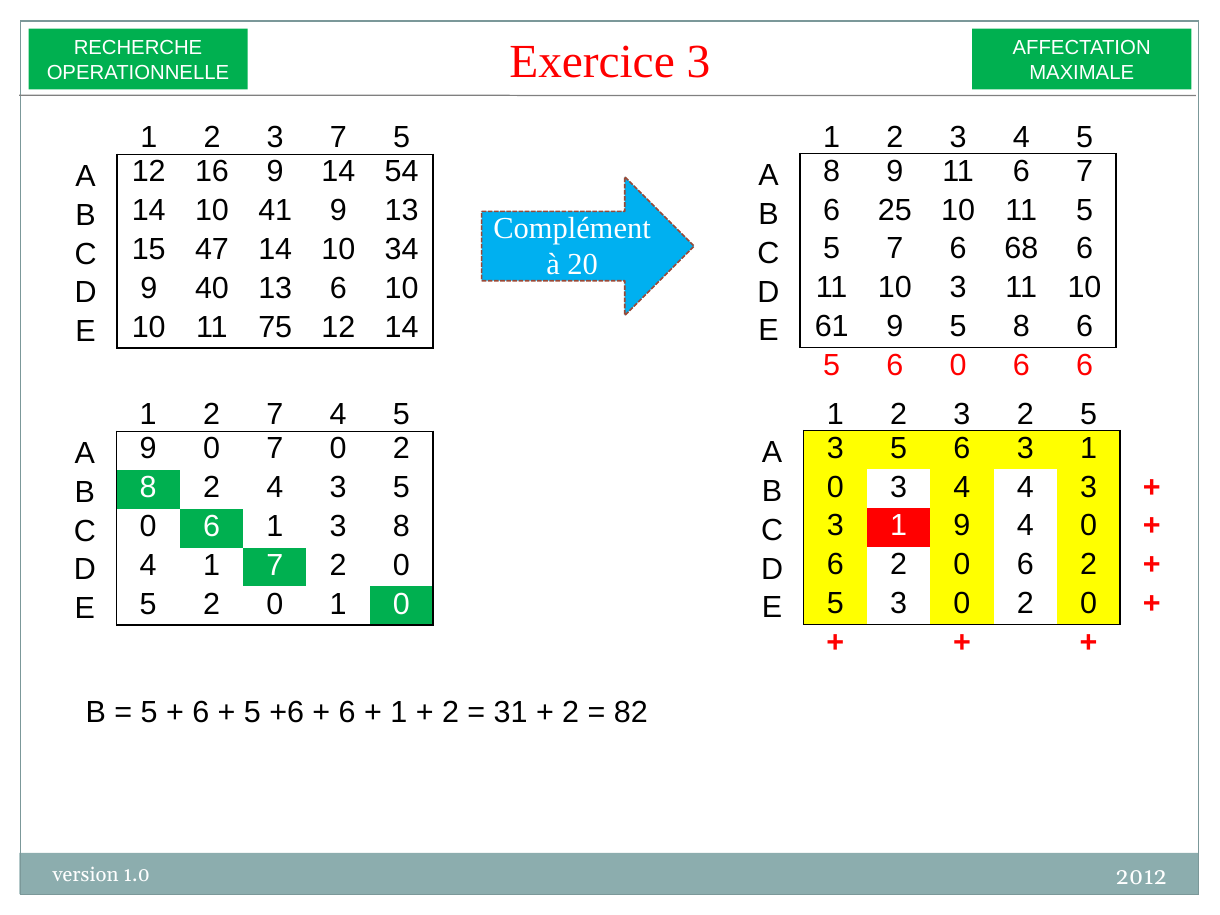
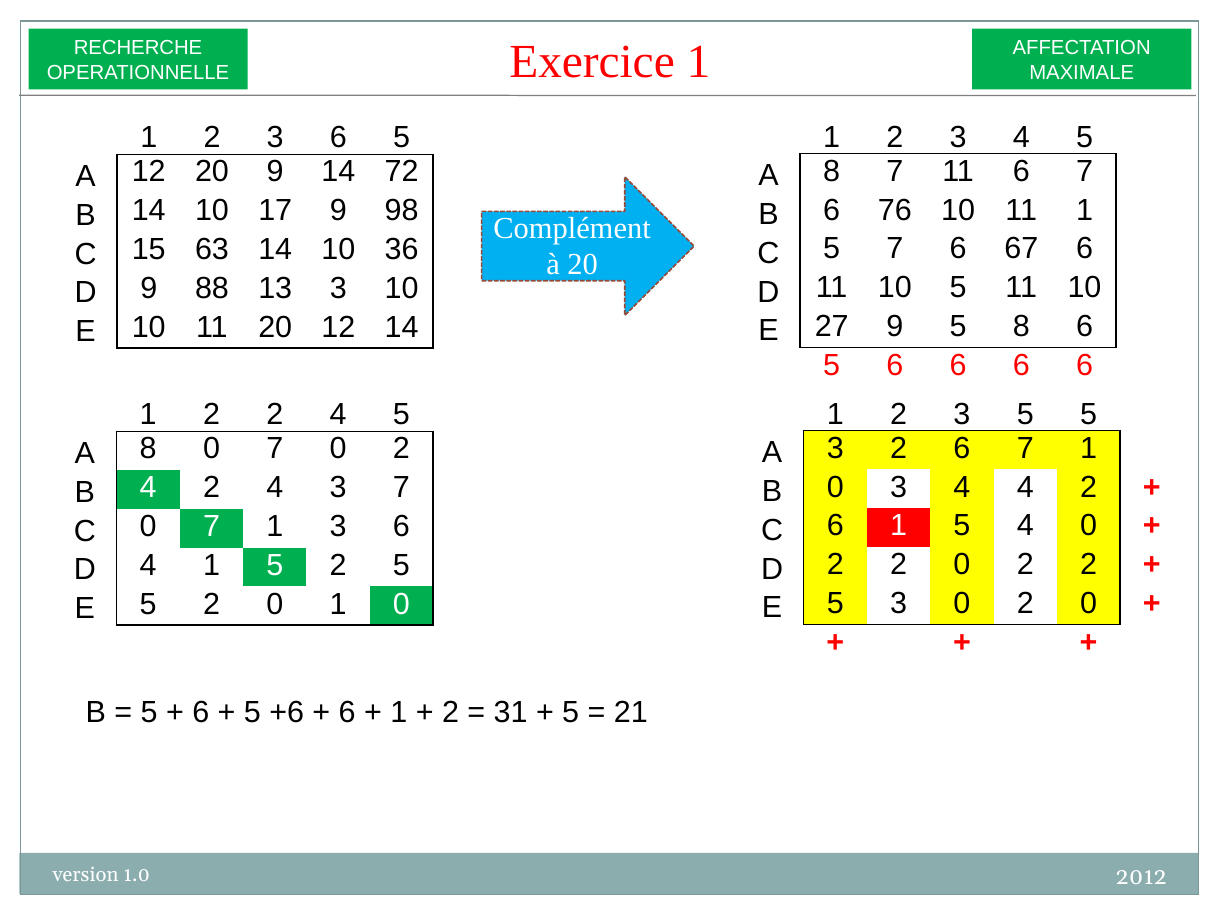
Exercice 3: 3 -> 1 (699, 62)
2 3 7: 7 -> 6 (338, 138)
8 9: 9 -> 7 (895, 171)
12 16: 16 -> 20 (212, 172)
54: 54 -> 72 (402, 172)
25: 25 -> 76 (895, 210)
11 5: 5 -> 1 (1085, 210)
41: 41 -> 17 (275, 211)
9 13: 13 -> 98 (402, 211)
68: 68 -> 67 (1021, 249)
47: 47 -> 63 (212, 249)
34: 34 -> 36 (402, 249)
10 3: 3 -> 5 (958, 288)
40: 40 -> 88 (212, 288)
13 6: 6 -> 3 (338, 288)
61: 61 -> 27 (832, 326)
11 75: 75 -> 20 (275, 327)
5 6 0: 0 -> 6 (958, 365)
3 2: 2 -> 5 (1025, 414)
1 2 7: 7 -> 2 (275, 415)
A 3 5: 5 -> 2 (899, 448)
3: 3 -> 7 (1025, 448)
9: 9 -> 8 (148, 449)
4 4 3: 3 -> 2 (1089, 487)
B 8: 8 -> 4 (148, 488)
4 3 5: 5 -> 7 (401, 488)
C 3: 3 -> 6 (835, 526)
9: 9 -> 5 (962, 526)
C 0 6: 6 -> 7 (212, 526)
1 3 8: 8 -> 6 (401, 526)
D 6: 6 -> 2 (835, 564)
2 0 6: 6 -> 2 (1025, 564)
4 1 7: 7 -> 5 (275, 565)
0: 0 -> 5 (401, 565)
2: 2 -> 5 (571, 712)
82: 82 -> 21 (631, 712)
